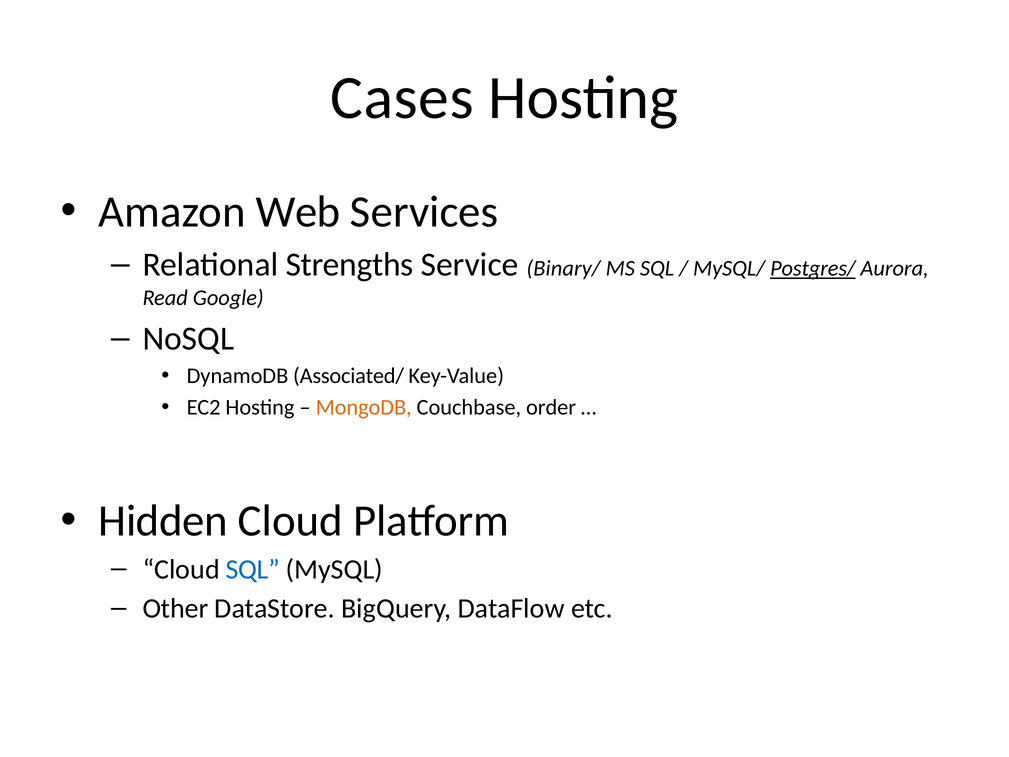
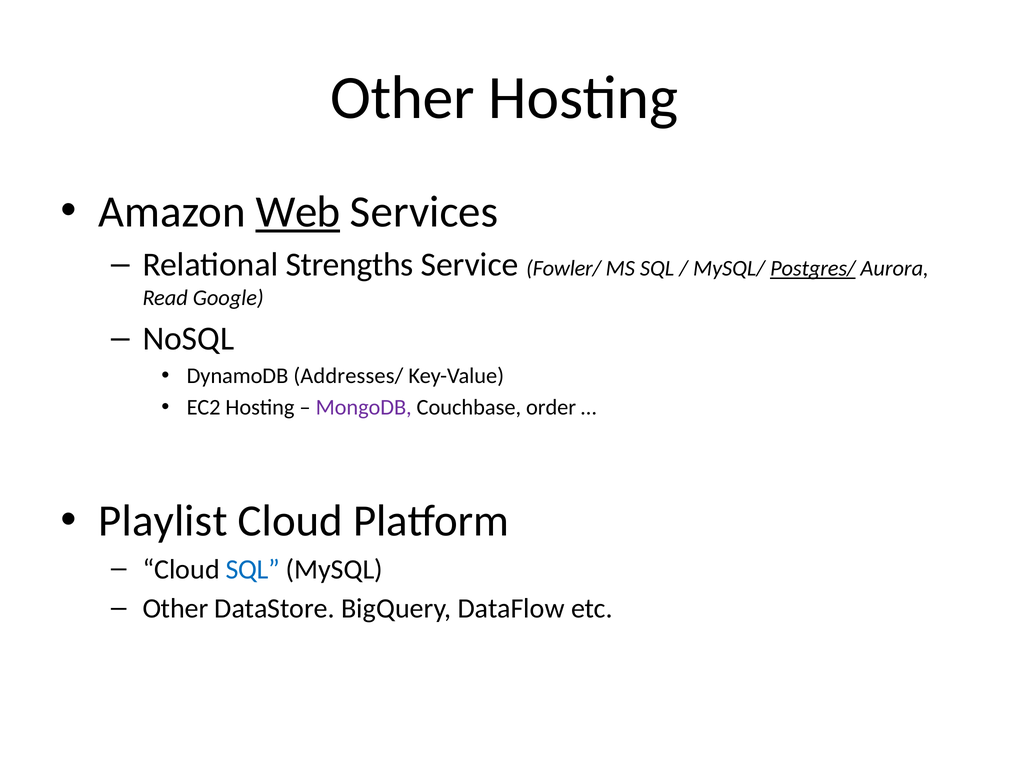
Cases: Cases -> Other (402, 98)
Web underline: none -> present (298, 212)
Binary/: Binary/ -> Fowler/ (564, 268)
Associated/: Associated/ -> Addresses/ (348, 376)
MongoDB colour: orange -> purple (364, 407)
Hidden: Hidden -> Playlist (163, 521)
